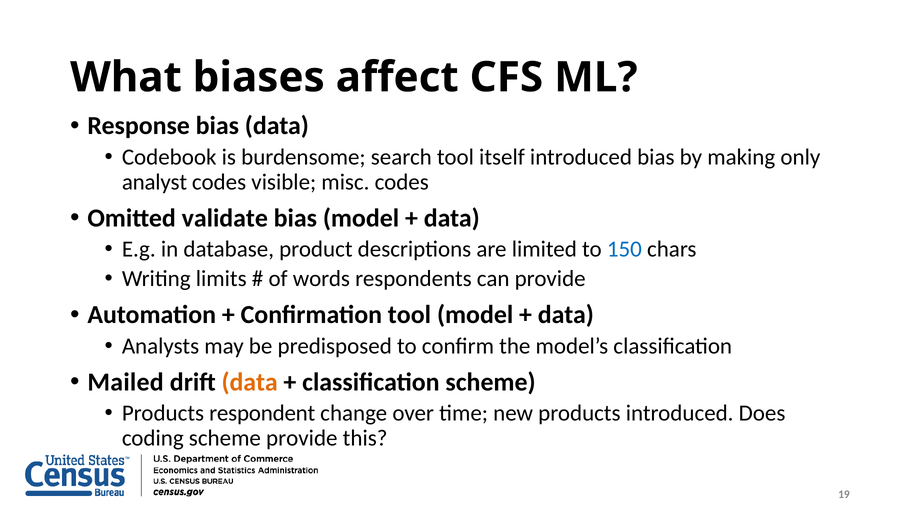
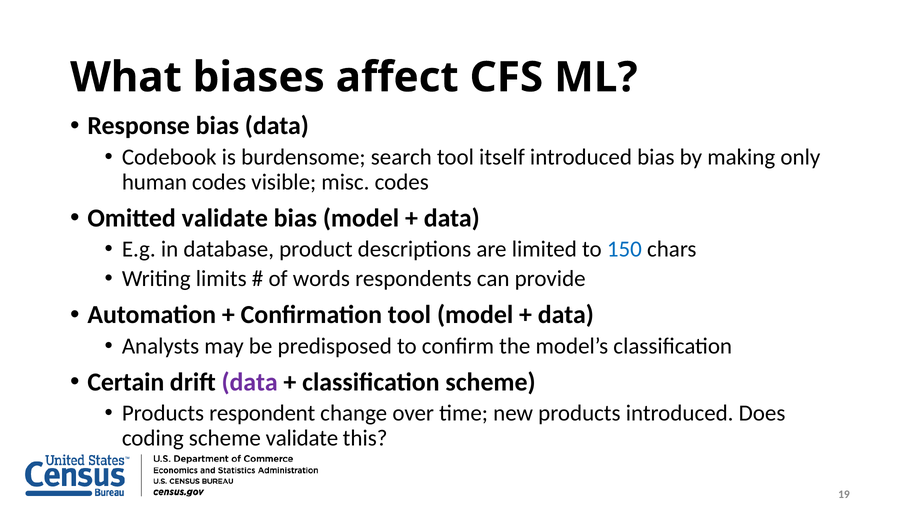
analyst: analyst -> human (154, 182)
Mailed: Mailed -> Certain (126, 382)
data colour: orange -> purple (250, 382)
scheme provide: provide -> validate (302, 438)
